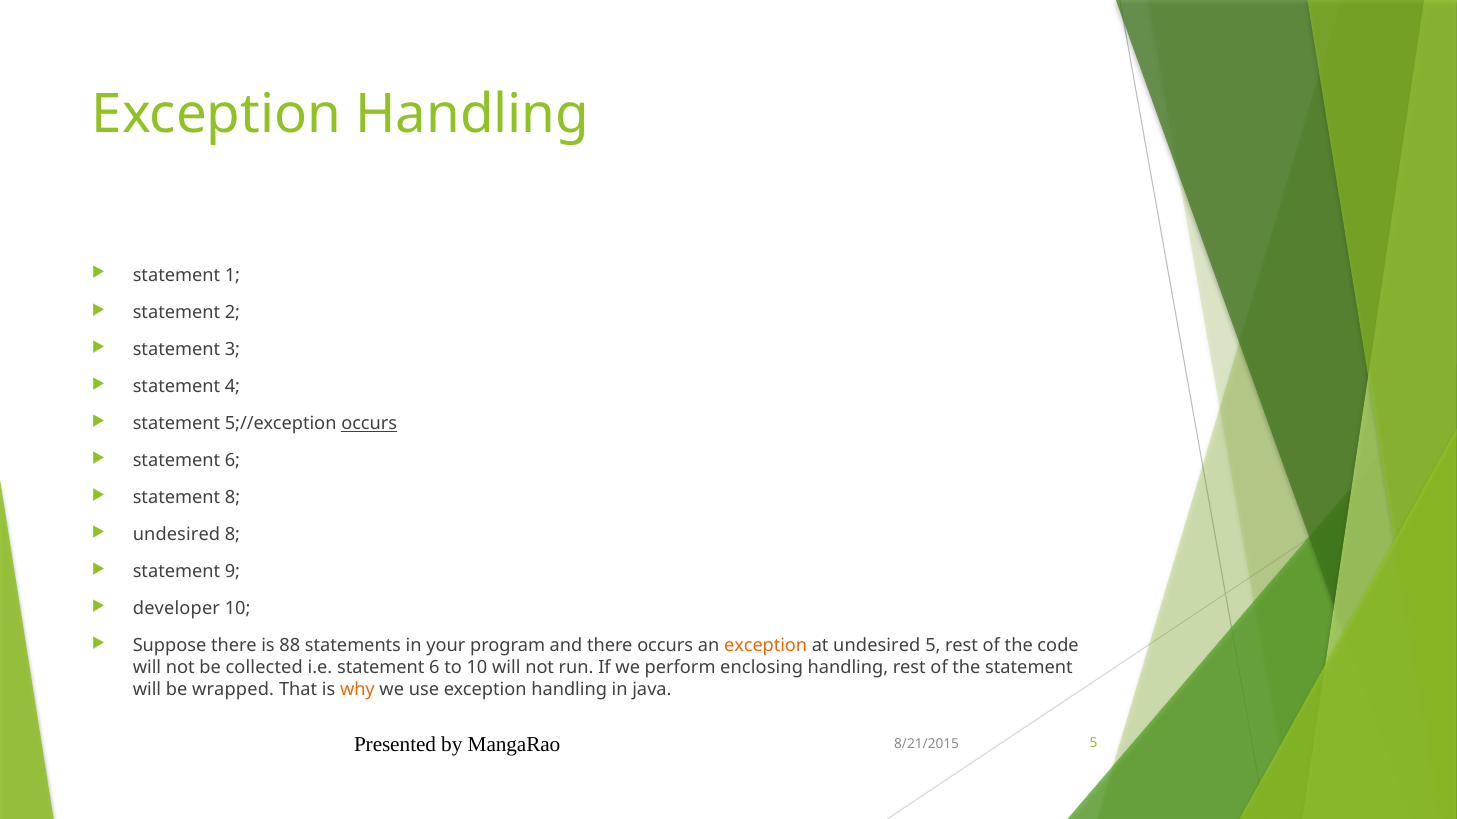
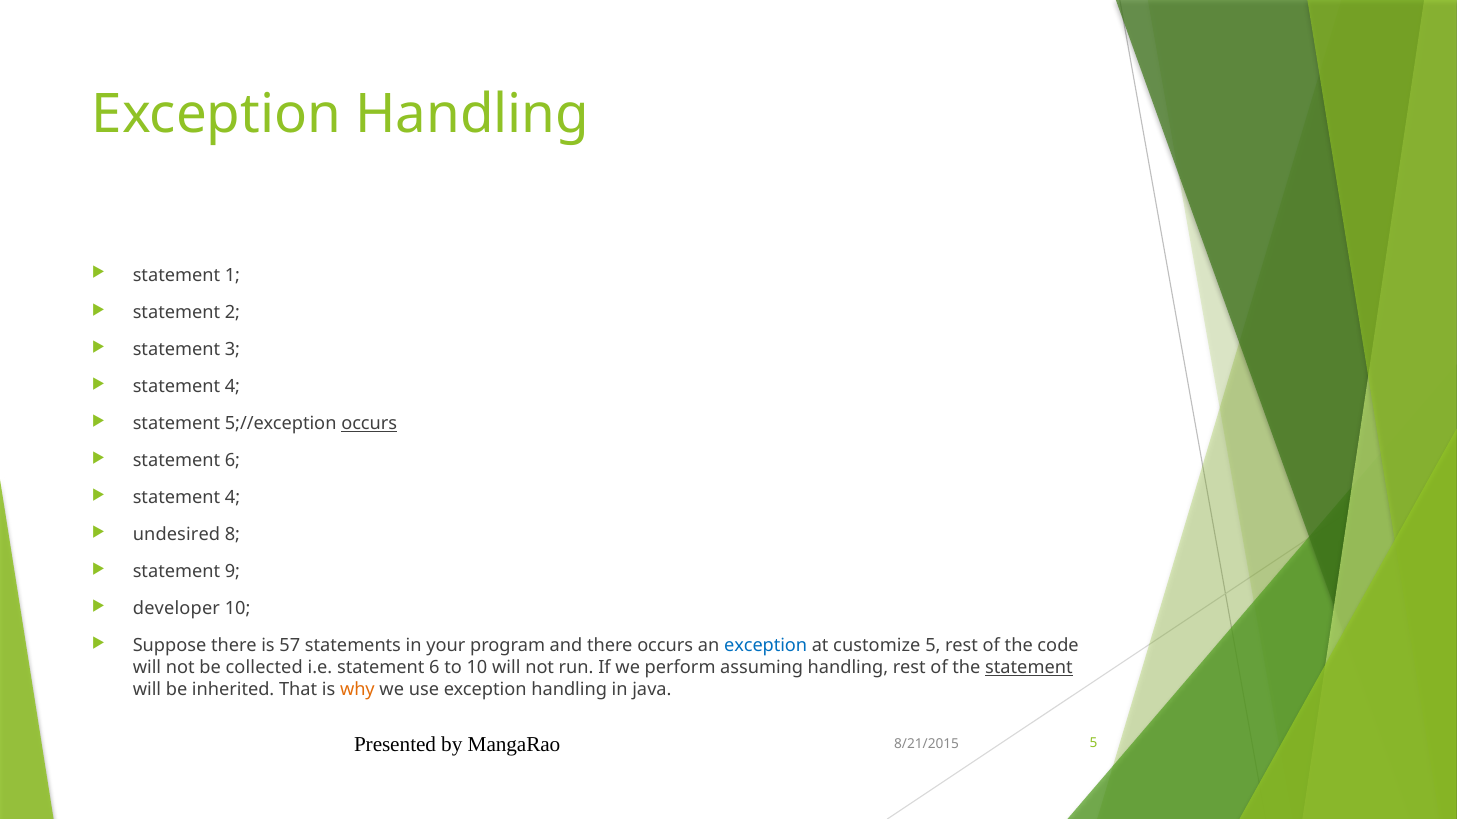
8: 8 -> 4 (233, 498)
88: 88 -> 57 (290, 646)
exception colour: orange -> blue (766, 646)
at undesired: undesired -> customize (877, 646)
enclosing: enclosing -> assuming (762, 668)
statement underline: none -> present (1029, 668)
wrapped: wrapped -> inherited (233, 690)
